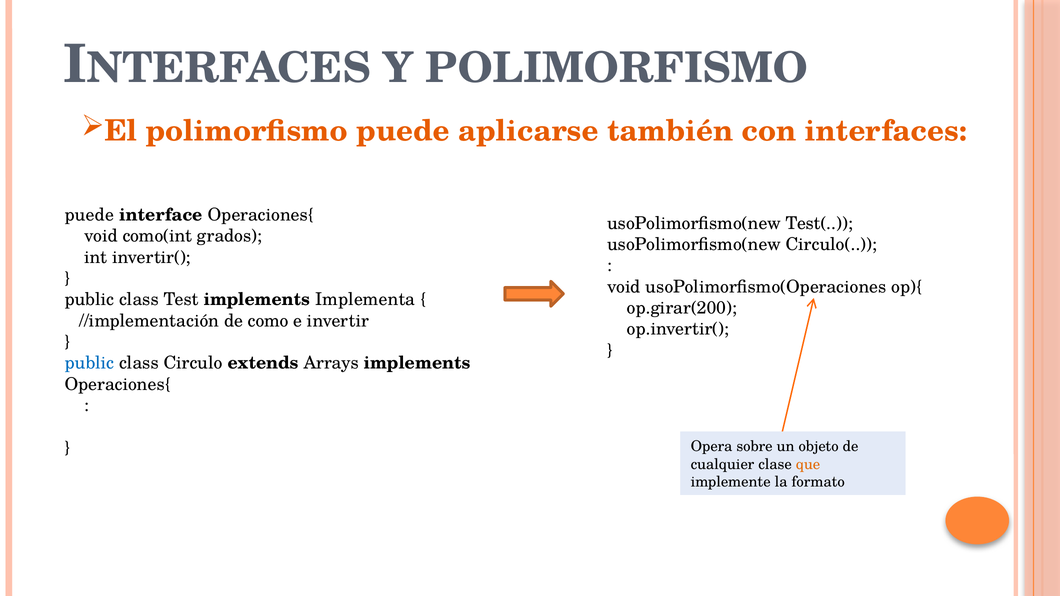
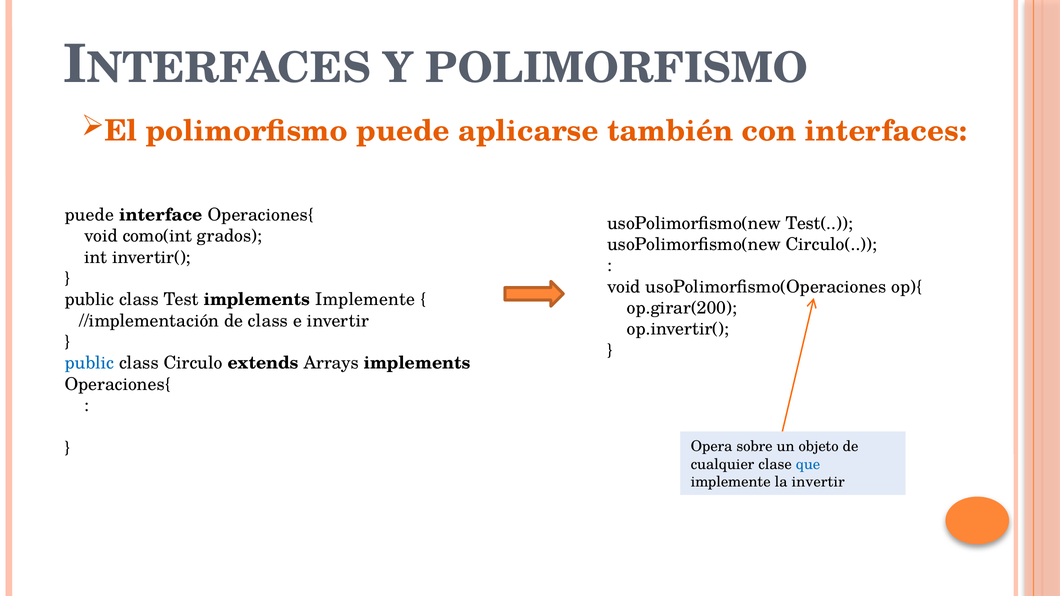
implements Implementa: Implementa -> Implemente (365, 300)
de como: como -> class (268, 321)
que colour: orange -> blue (808, 464)
la formato: formato -> invertir (818, 482)
